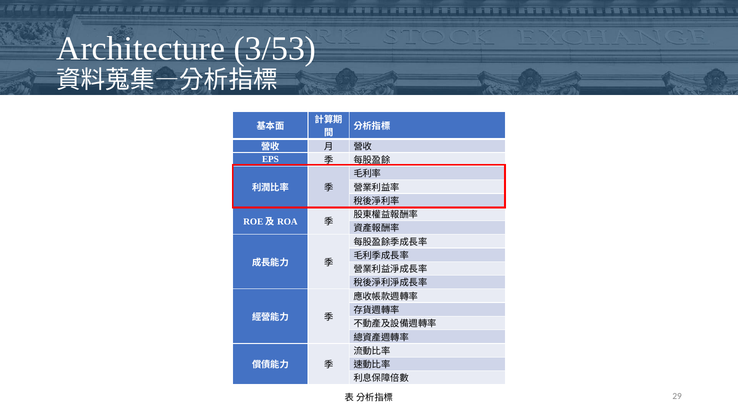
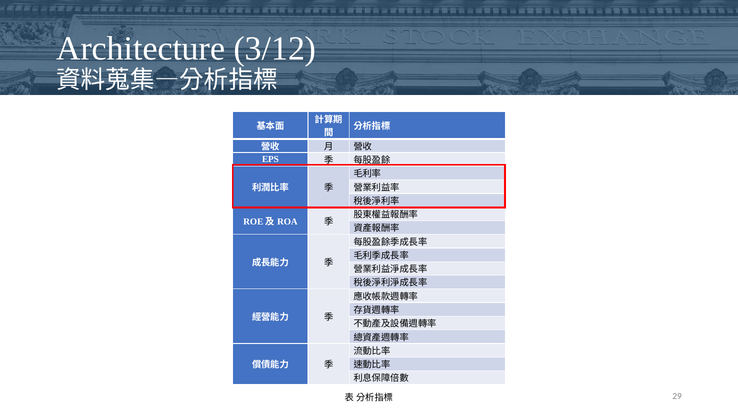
3/53: 3/53 -> 3/12 (275, 49)
